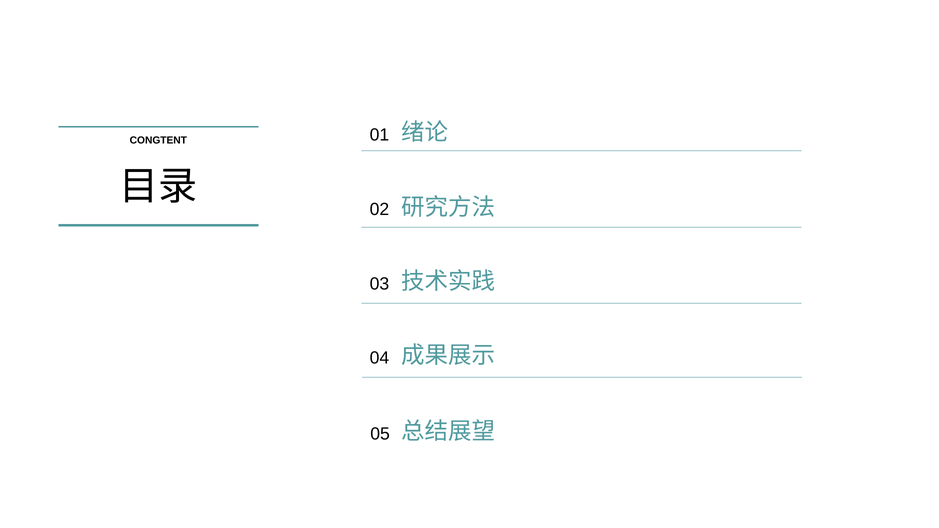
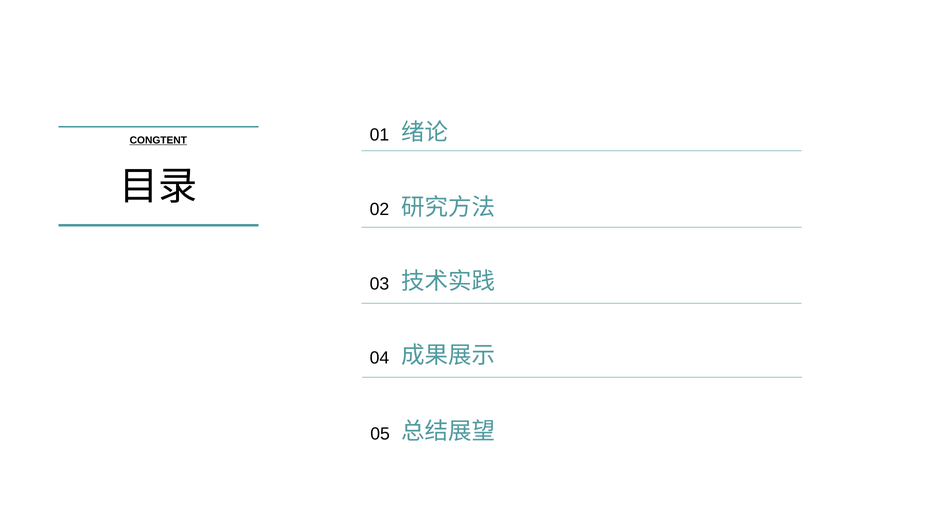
CONGTENT underline: none -> present (158, 140)
